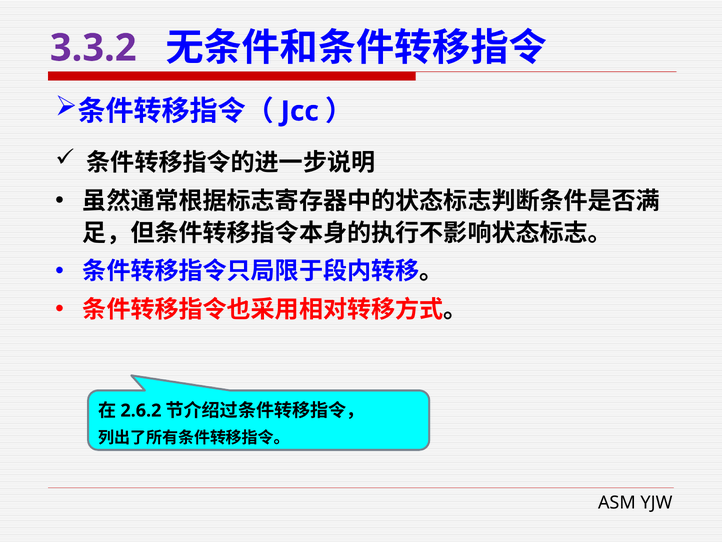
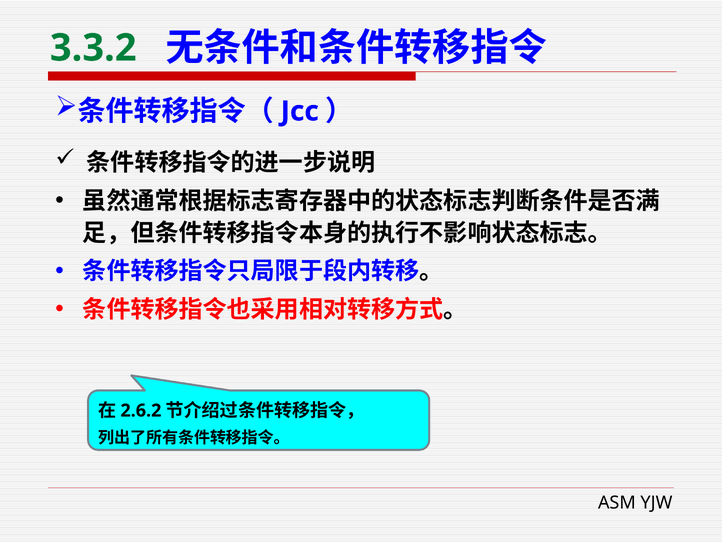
3.3.2 colour: purple -> green (93, 48)
